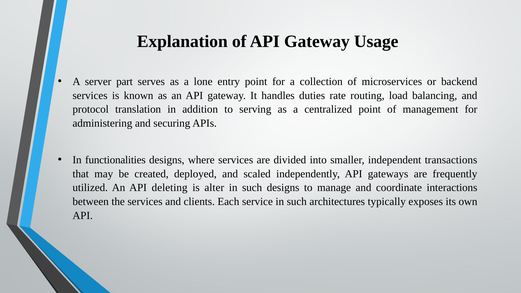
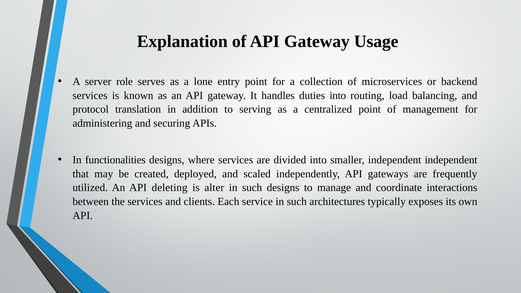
part: part -> role (125, 82)
duties rate: rate -> into (338, 95)
independent transactions: transactions -> independent (451, 160)
